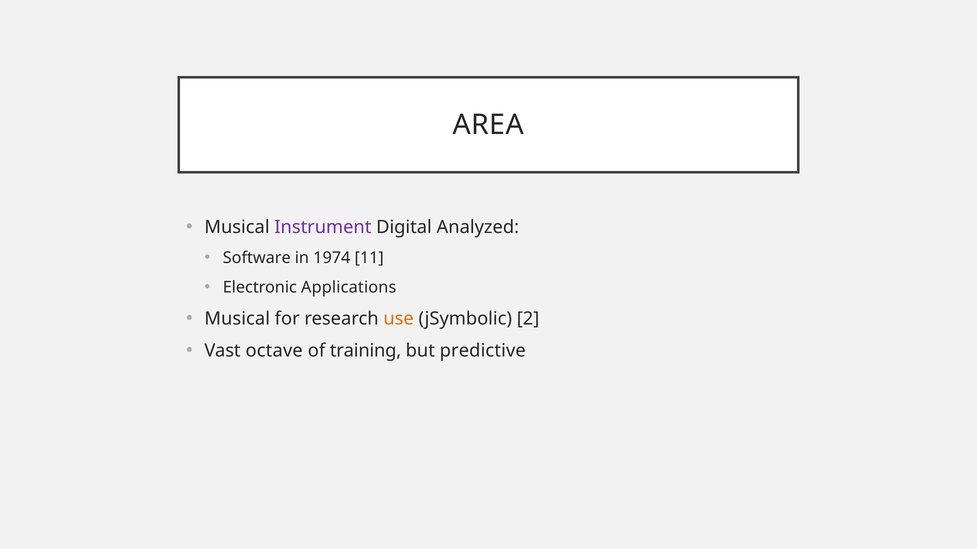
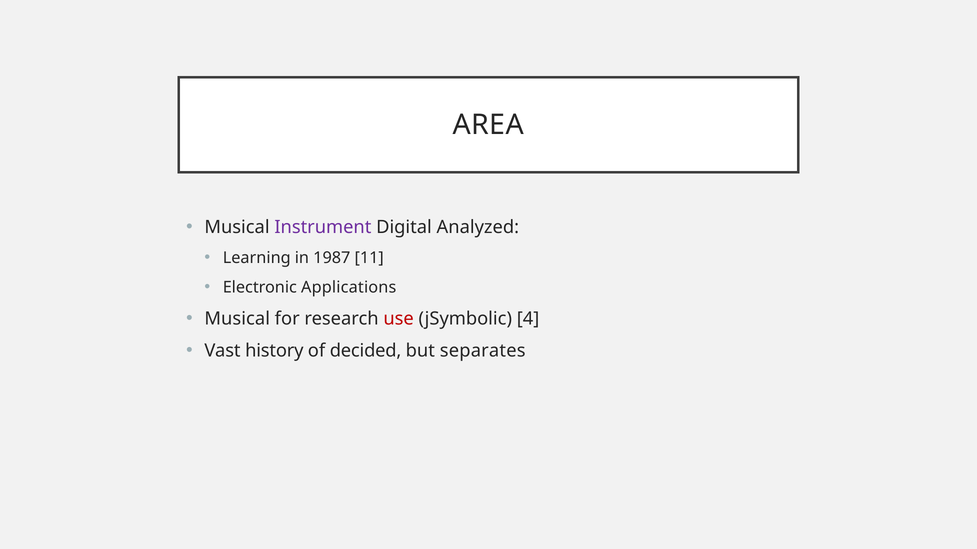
Software: Software -> Learning (257, 258)
1974: 1974 -> 1987 (332, 258)
use colour: orange -> red (399, 319)
2: 2 -> 4 (528, 319)
octave: octave -> history (274, 351)
training: training -> decided (366, 351)
predictive: predictive -> separates (483, 351)
